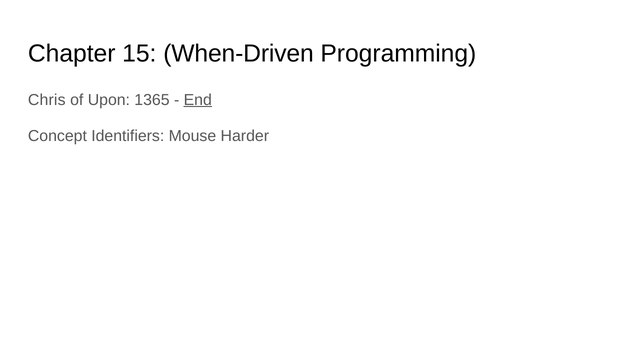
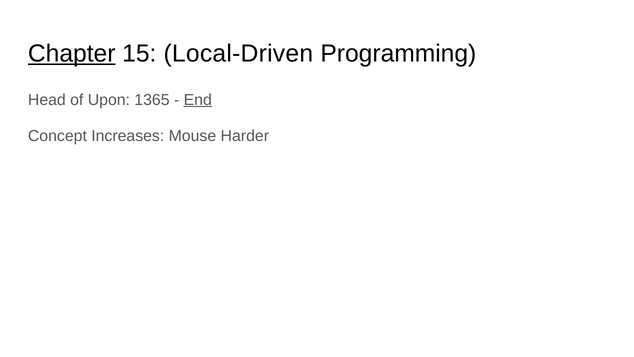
Chapter underline: none -> present (72, 54)
When-Driven: When-Driven -> Local-Driven (238, 54)
Chris: Chris -> Head (47, 100)
Identifiers: Identifiers -> Increases (128, 136)
